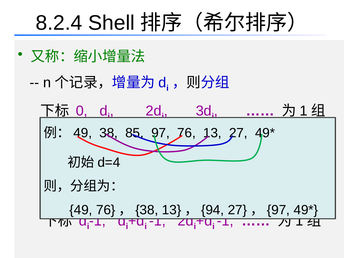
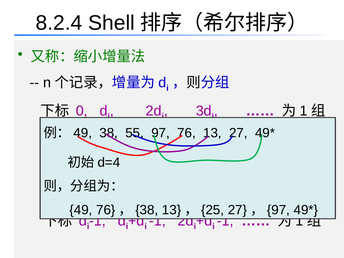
85: 85 -> 55 (135, 133)
94: 94 -> 25 (213, 210)
